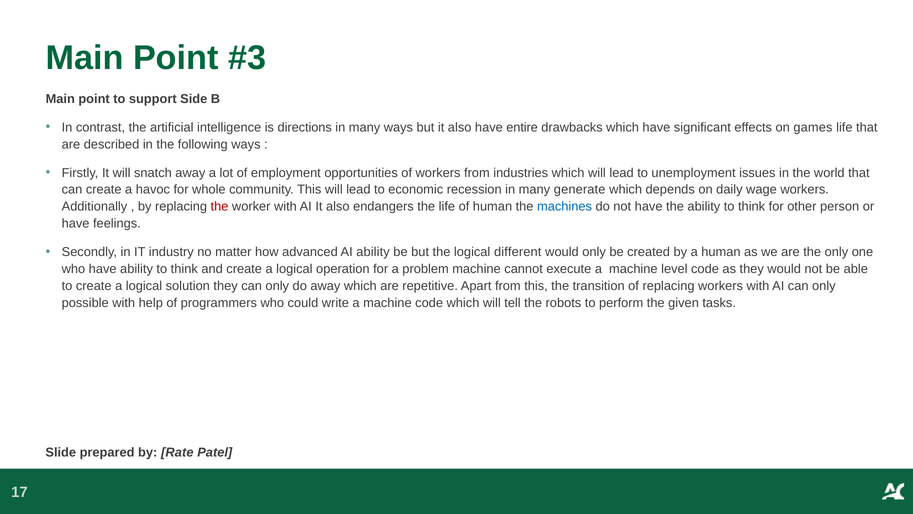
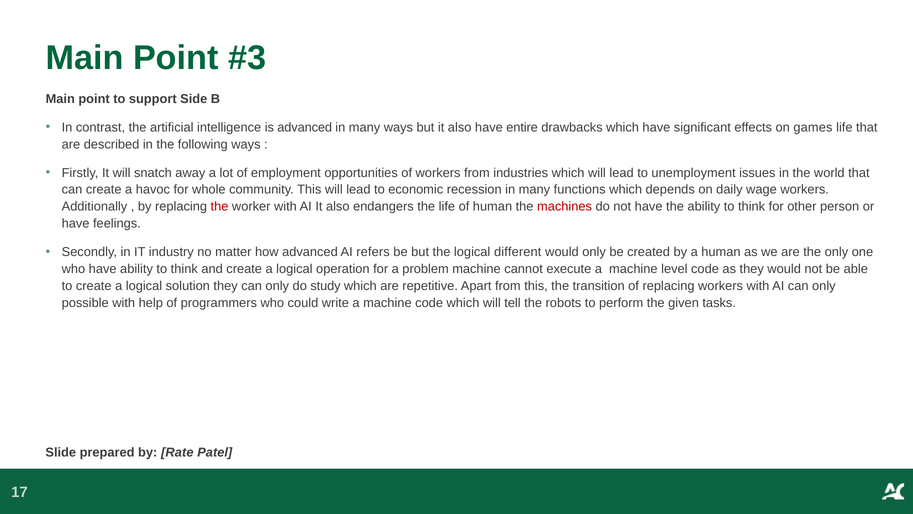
is directions: directions -> advanced (305, 127)
generate: generate -> functions (580, 190)
machines colour: blue -> red (565, 206)
AI ability: ability -> refers (373, 252)
do away: away -> study (325, 286)
